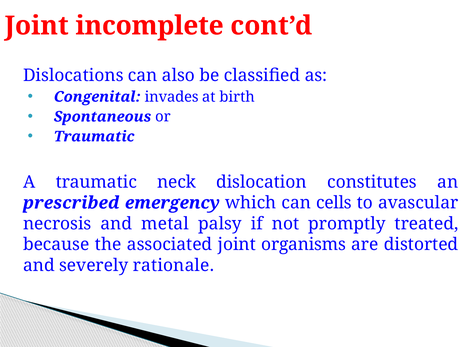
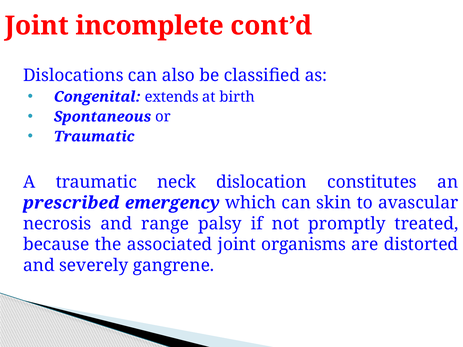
invades: invades -> extends (172, 97)
cells: cells -> skin (334, 203)
metal: metal -> range (165, 224)
rationale: rationale -> gangrene (174, 266)
